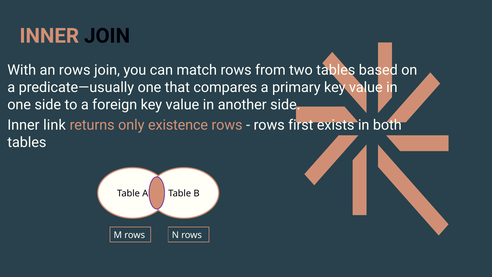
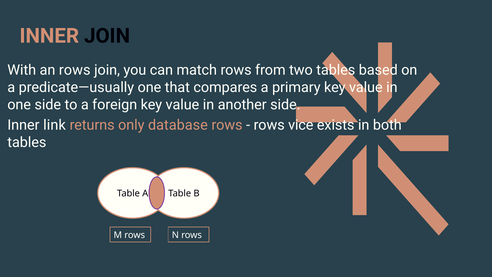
existence: existence -> database (178, 125)
first: first -> vice (301, 125)
